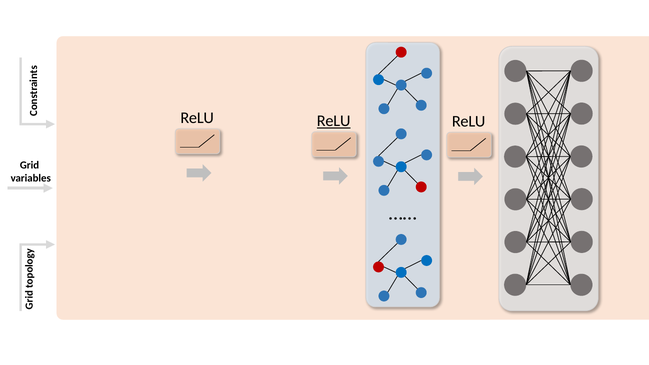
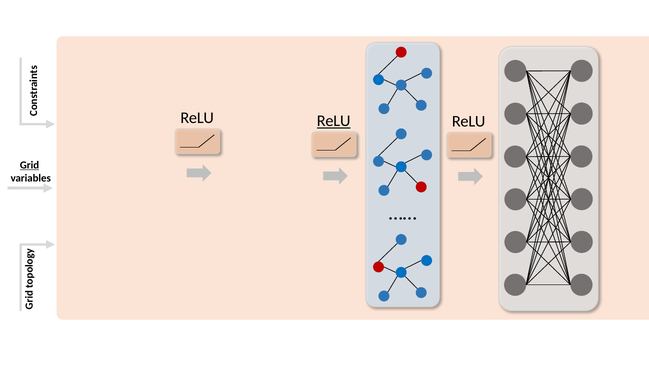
Grid underline: none -> present (30, 165)
